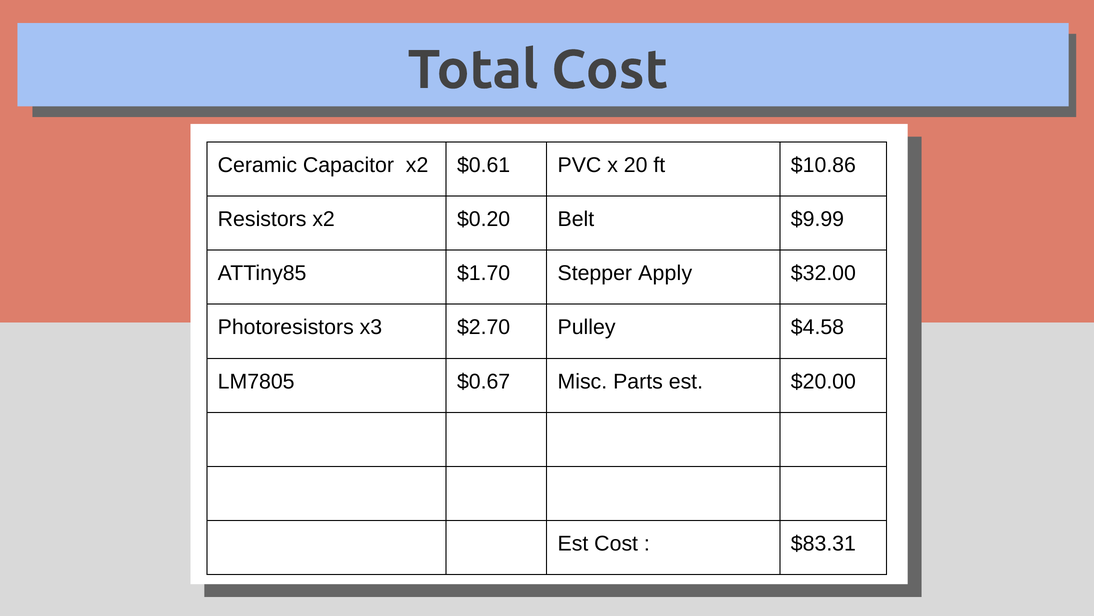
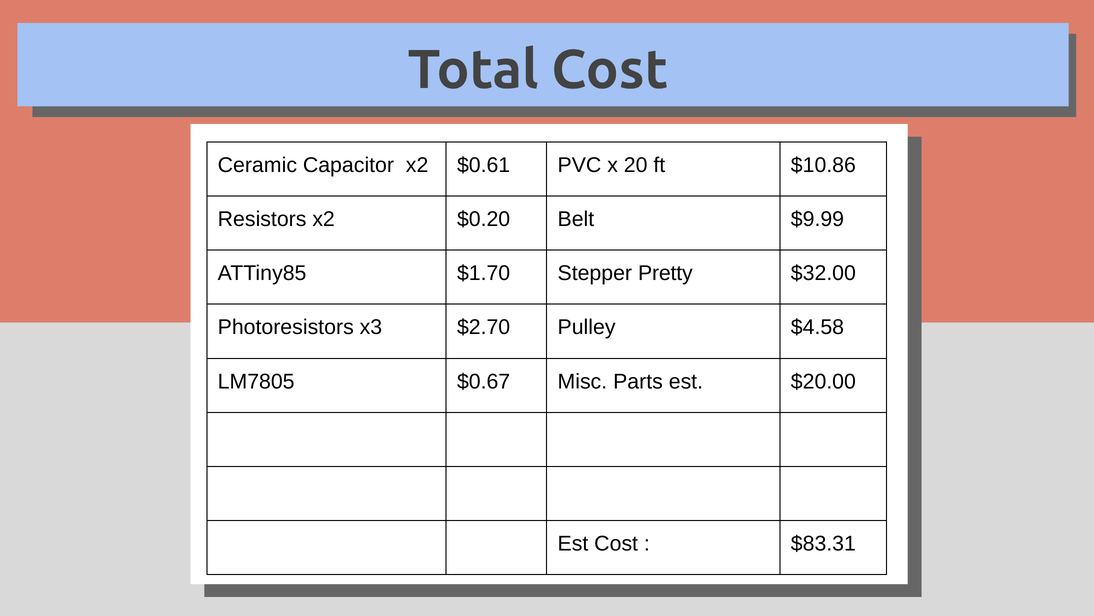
Apply: Apply -> Pretty (665, 273)
